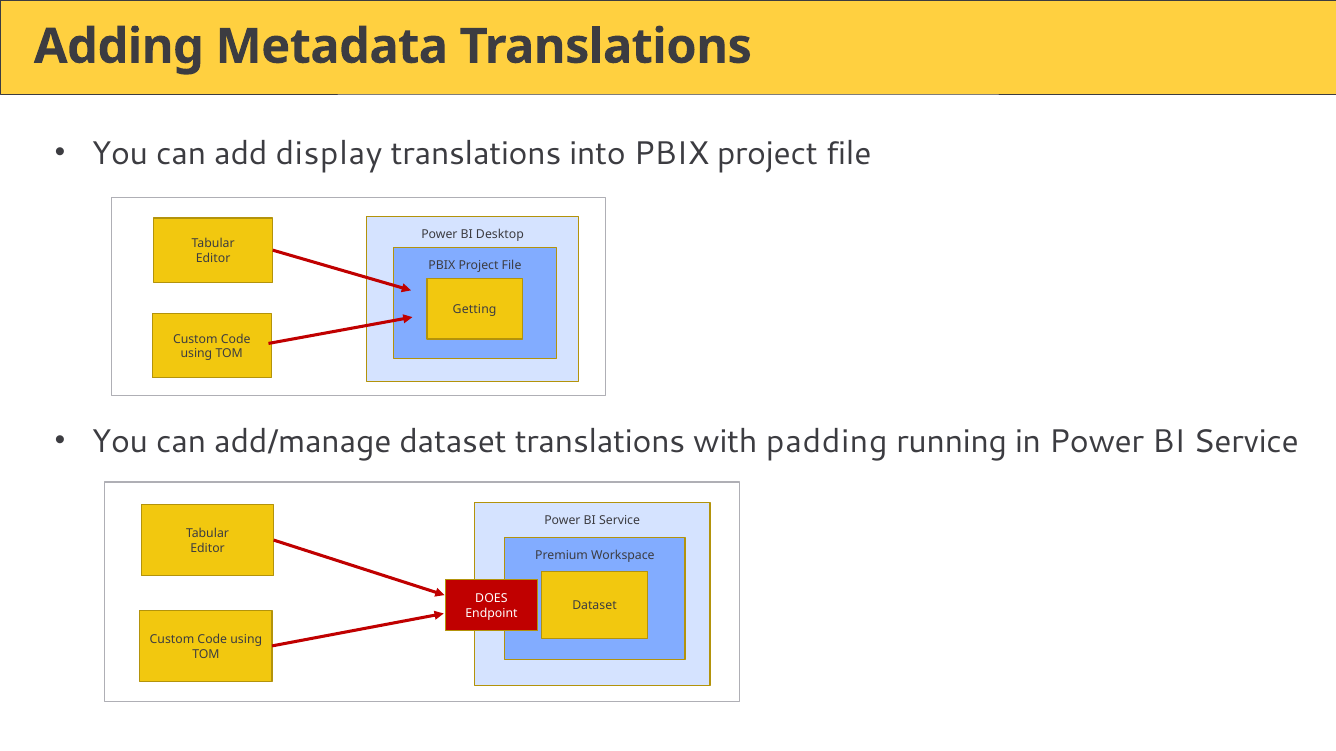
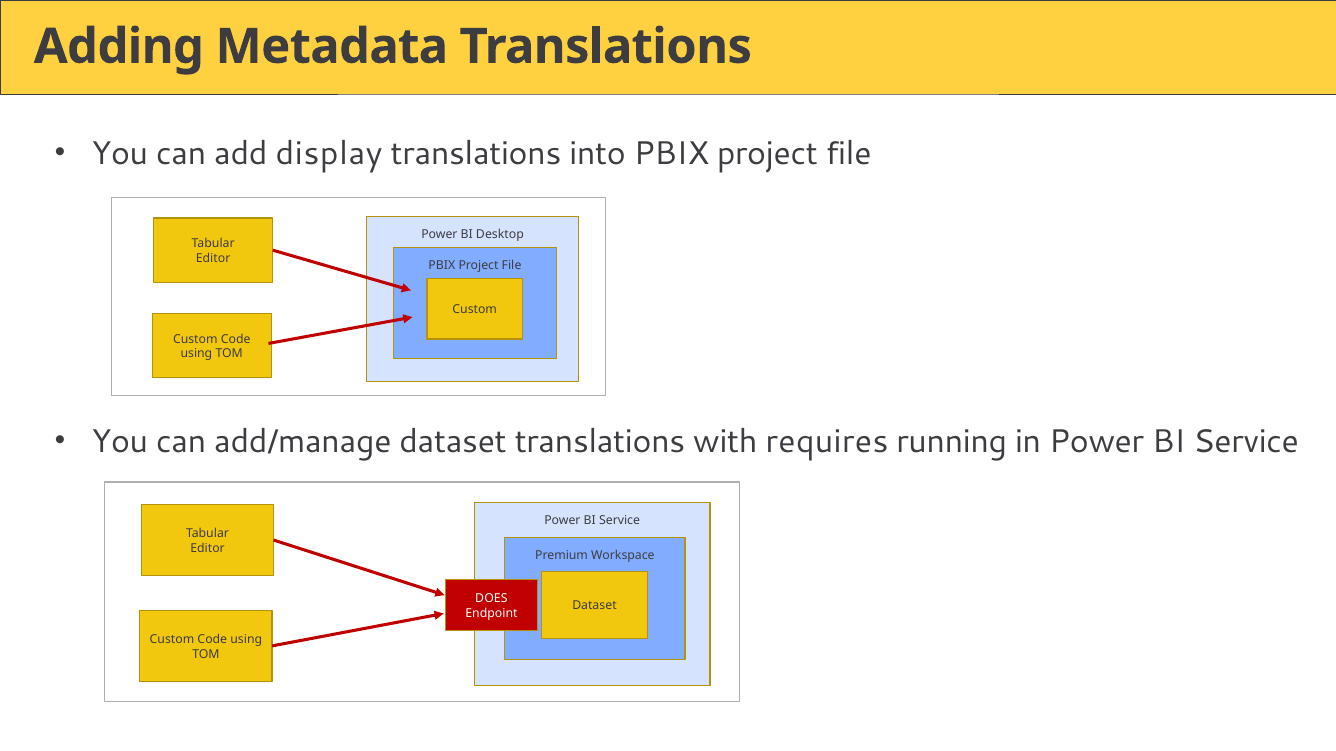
Getting: Getting -> Custom (475, 310)
padding: padding -> requires (827, 442)
